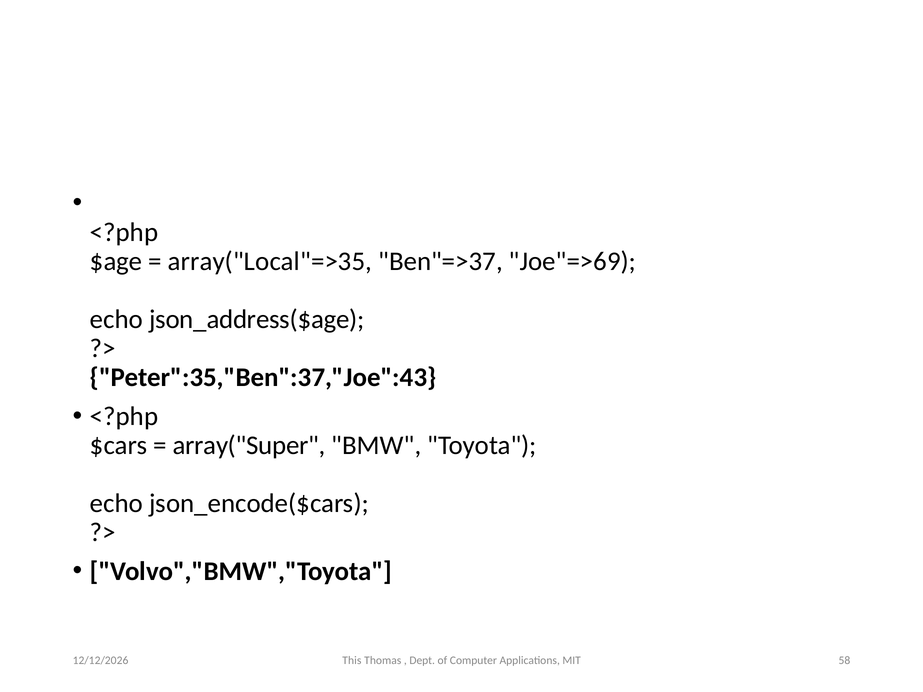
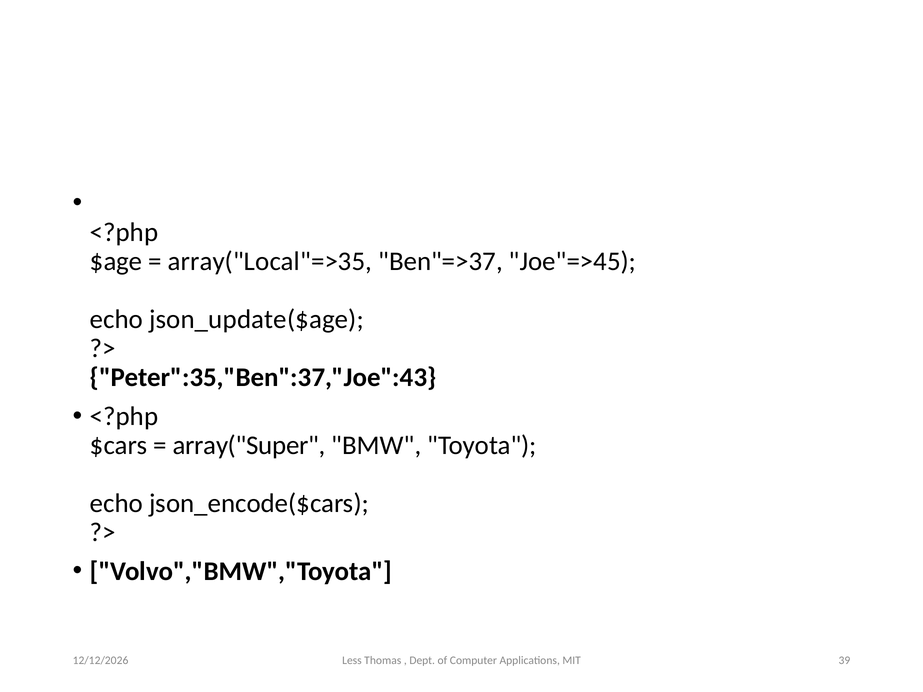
Joe"=>69: Joe"=>69 -> Joe"=>45 (572, 261)
json_address($age: json_address($age -> json_update($age (256, 320)
This: This -> Less (352, 661)
58: 58 -> 39 (844, 661)
